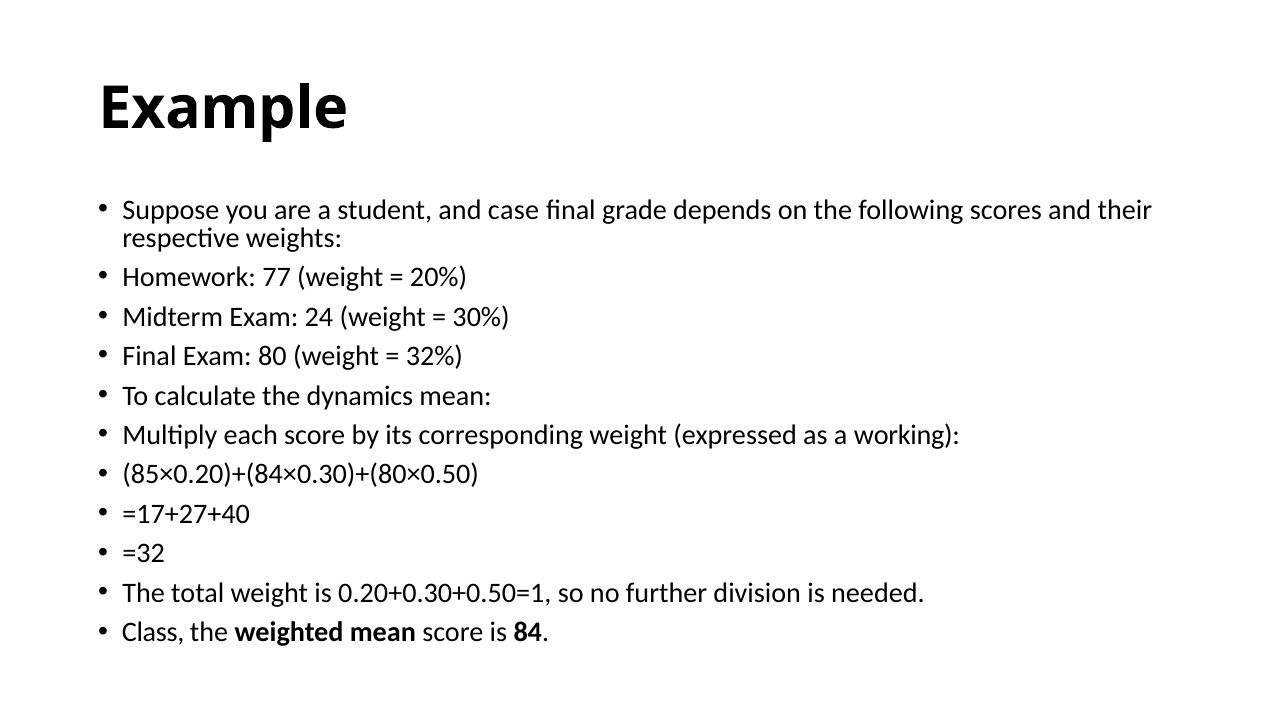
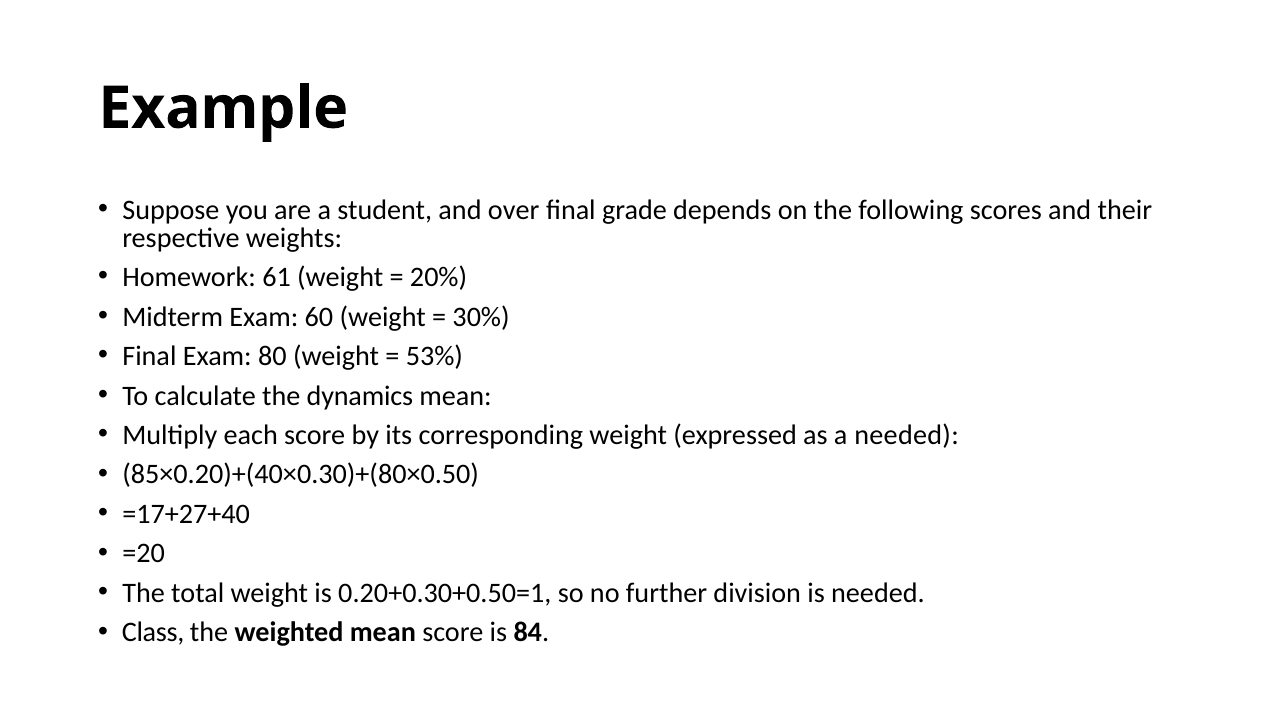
case: case -> over (514, 210)
77: 77 -> 61 (277, 277)
24: 24 -> 60 (319, 317)
32%: 32% -> 53% (434, 356)
a working: working -> needed (907, 435)
85×0.20)+(84×0.30)+(80×0.50: 85×0.20)+(84×0.30)+(80×0.50 -> 85×0.20)+(40×0.30)+(80×0.50 (301, 474)
=32: =32 -> =20 (144, 553)
